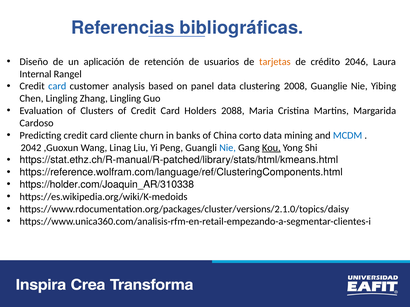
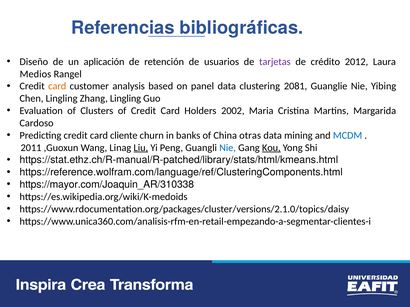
tarjetas colour: orange -> purple (275, 62)
2046: 2046 -> 2012 (357, 62)
Internal: Internal -> Medios (35, 74)
card colour: blue -> orange (57, 86)
2008: 2008 -> 2081 (296, 86)
2088: 2088 -> 2002 (233, 111)
corto: corto -> otras (250, 136)
2042: 2042 -> 2011 (31, 148)
Liu underline: none -> present (141, 148)
https://holder.com/Joaquin_AR/310338: https://holder.com/Joaquin_AR/310338 -> https://mayor.com/Joaquin_AR/310338 (107, 185)
